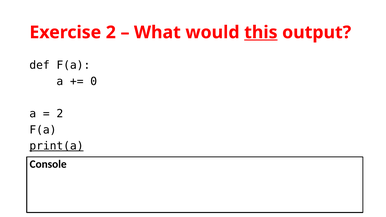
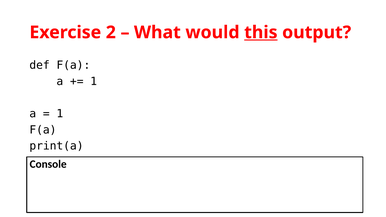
0: 0 -> 1 (94, 81)
2: 2 -> 1 (60, 114)
print(a underline: present -> none (56, 146)
